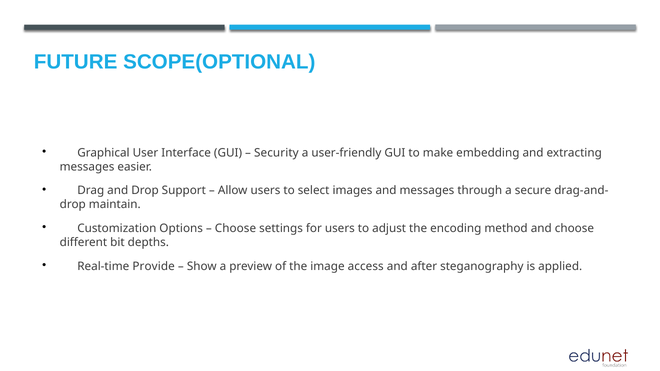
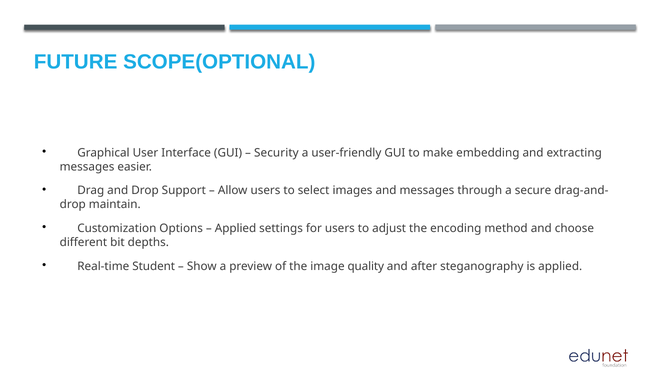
Choose: Choose -> Applied (236, 229)
Provide: Provide -> Student (154, 266)
access: access -> quality (366, 266)
